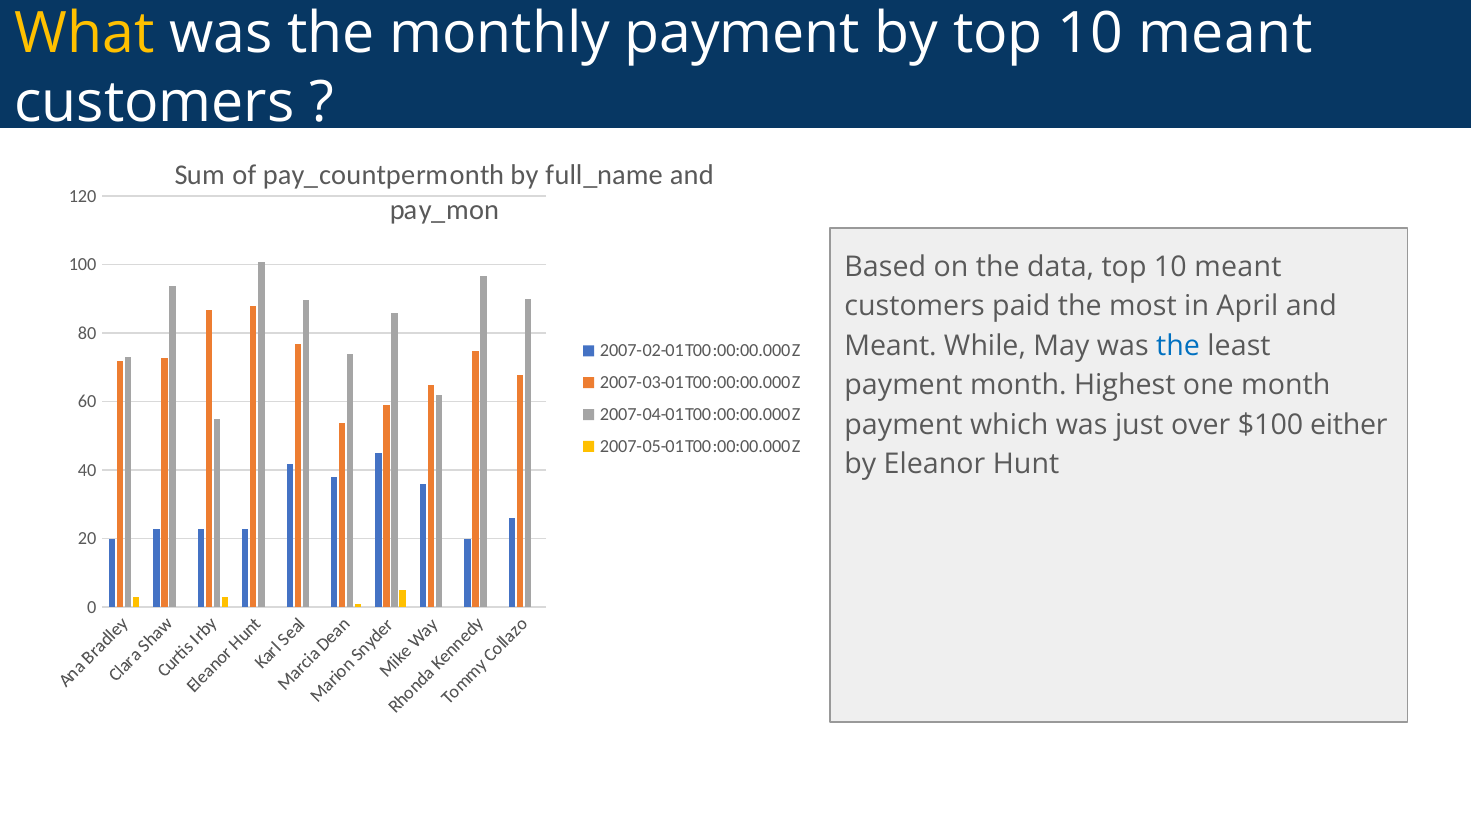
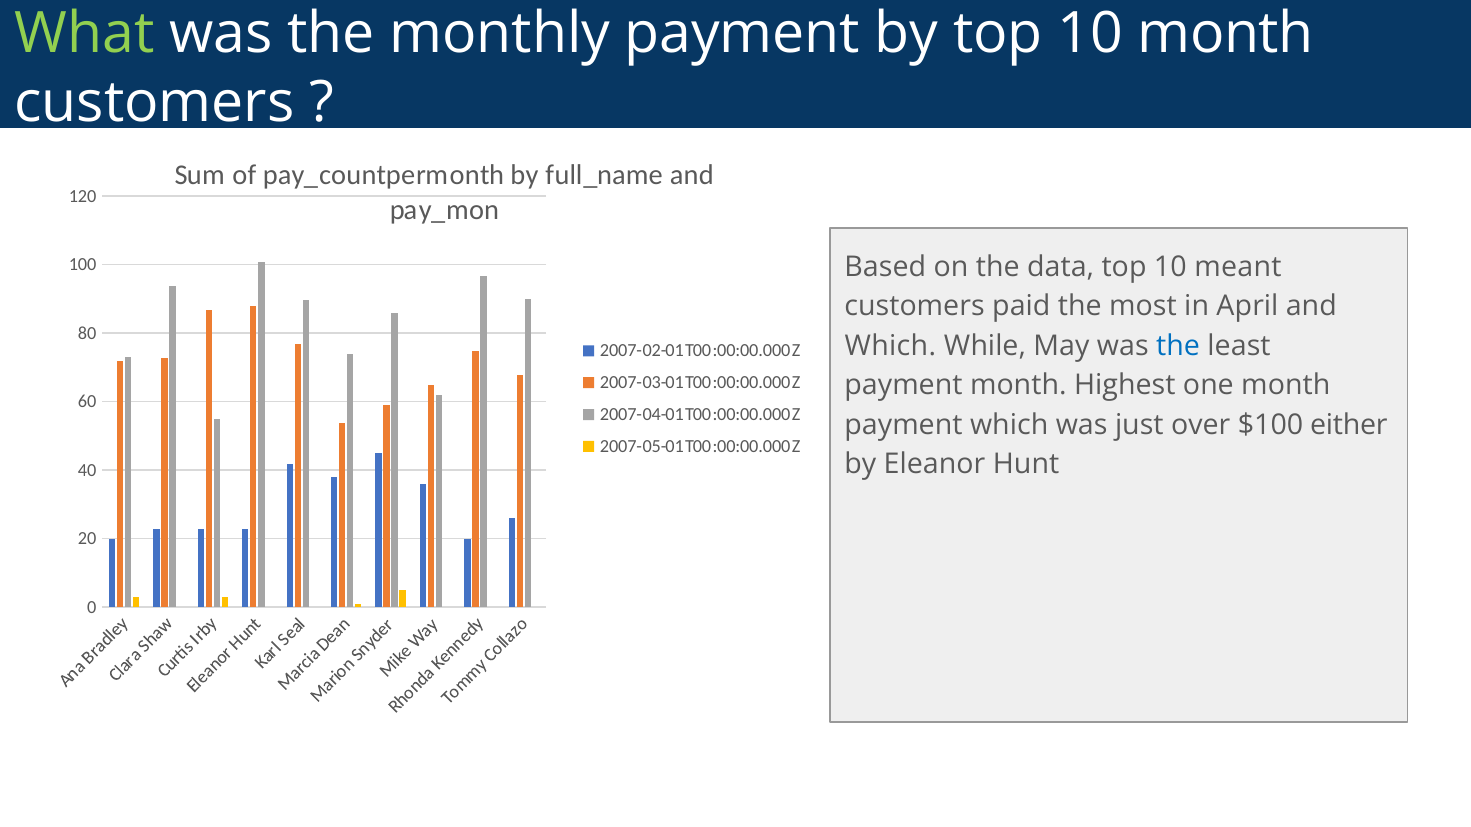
What colour: yellow -> light green (85, 34)
by top 10 meant: meant -> month (1226, 34)
Meant: Meant -> Which (890, 346)
